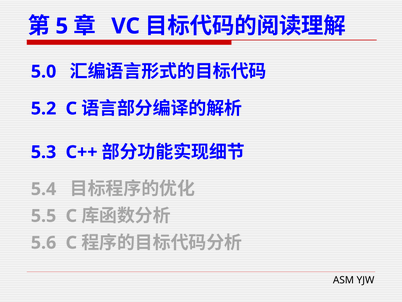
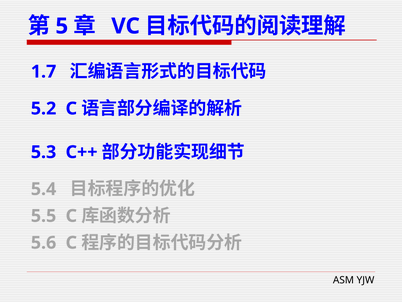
5.0: 5.0 -> 1.7 (44, 72)
